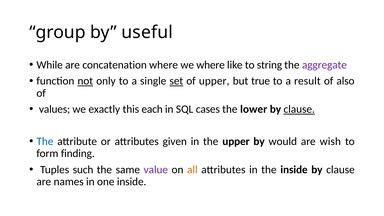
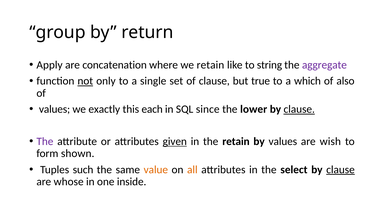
useful: useful -> return (147, 32)
While: While -> Apply (50, 65)
we where: where -> retain (210, 65)
set underline: present -> none (176, 81)
of upper: upper -> clause (214, 81)
result: result -> which (307, 81)
cases: cases -> since (208, 109)
The colour: blue -> purple (45, 141)
given underline: none -> present (175, 141)
the upper: upper -> retain (236, 141)
by would: would -> values (283, 141)
finding: finding -> shown (78, 154)
value colour: purple -> orange (156, 170)
the inside: inside -> select (294, 170)
clause underline: none -> present (340, 170)
names: names -> whose (69, 182)
